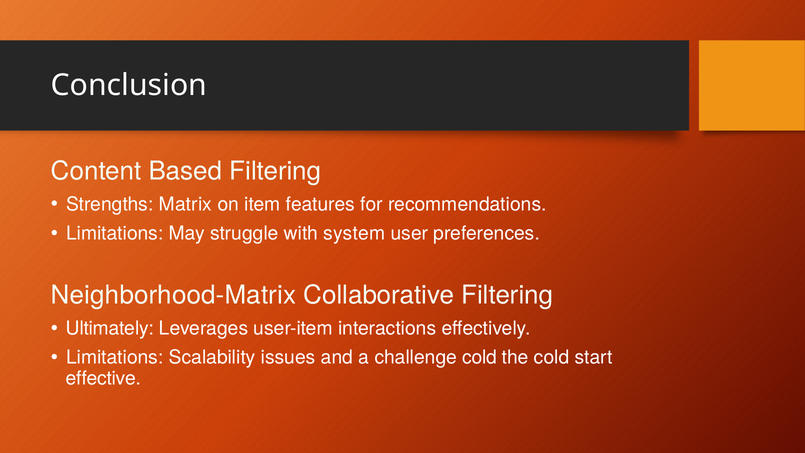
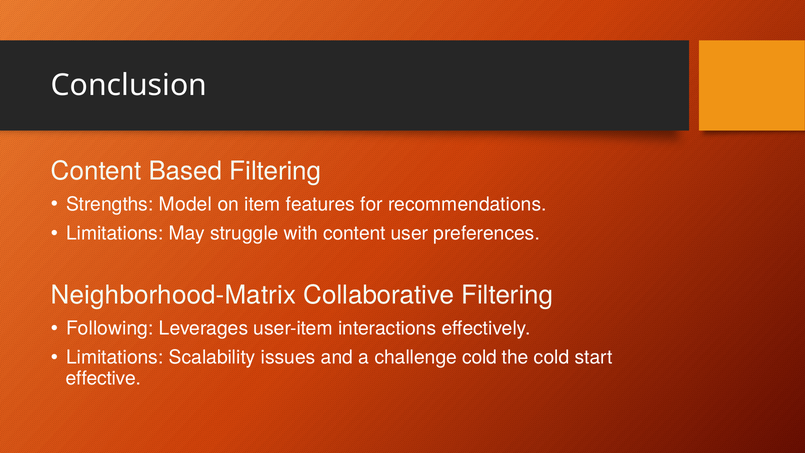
Matrix: Matrix -> Model (186, 204)
with system: system -> content (354, 233)
Ultimately: Ultimately -> Following (110, 328)
